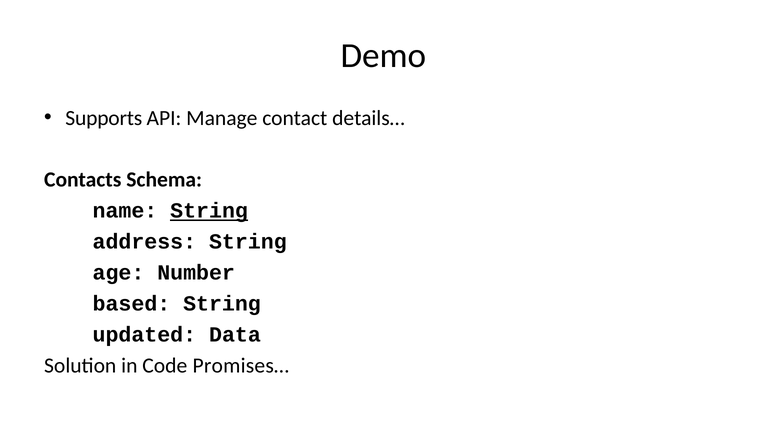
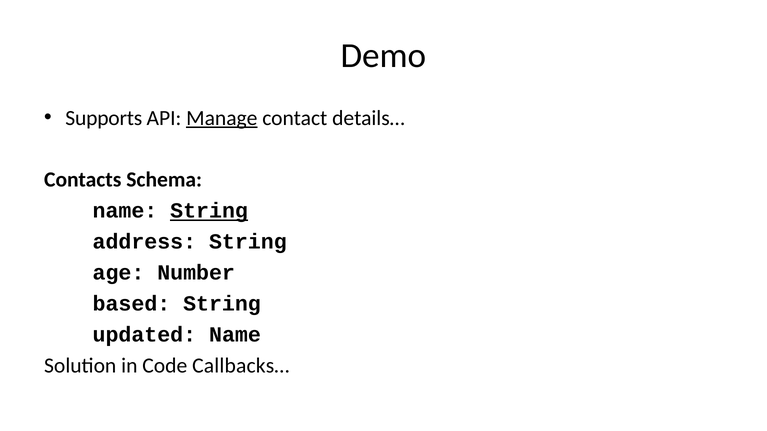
Manage underline: none -> present (222, 118)
updated Data: Data -> Name (235, 335)
Promises…: Promises… -> Callbacks… (241, 366)
